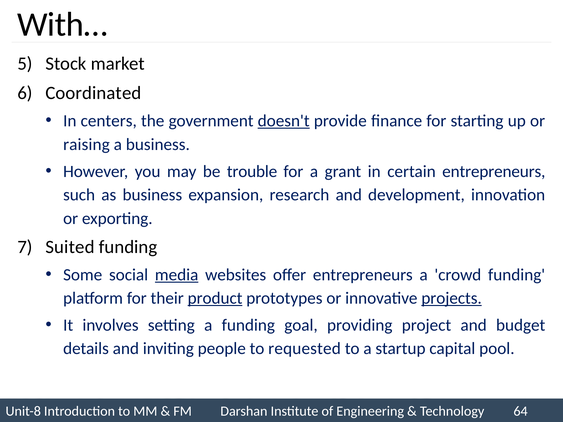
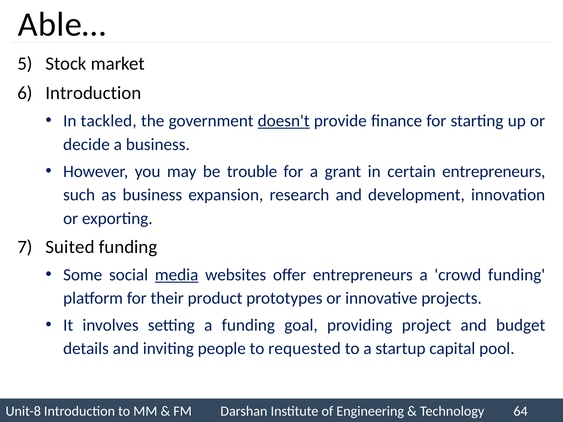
With…: With… -> Able… (62, 24)
Coordinated: Coordinated -> Introduction (93, 93)
centers: centers -> tackled (109, 121)
raising: raising -> decide (86, 144)
product underline: present -> none (215, 298)
projects underline: present -> none (452, 298)
